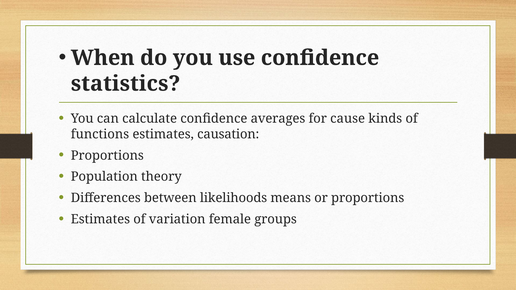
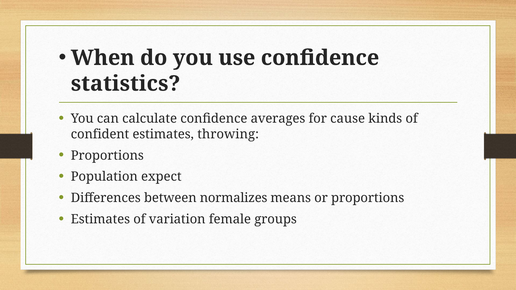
functions: functions -> confident (100, 134)
causation: causation -> throwing (228, 134)
theory: theory -> expect (161, 177)
likelihoods: likelihoods -> normalizes (234, 198)
